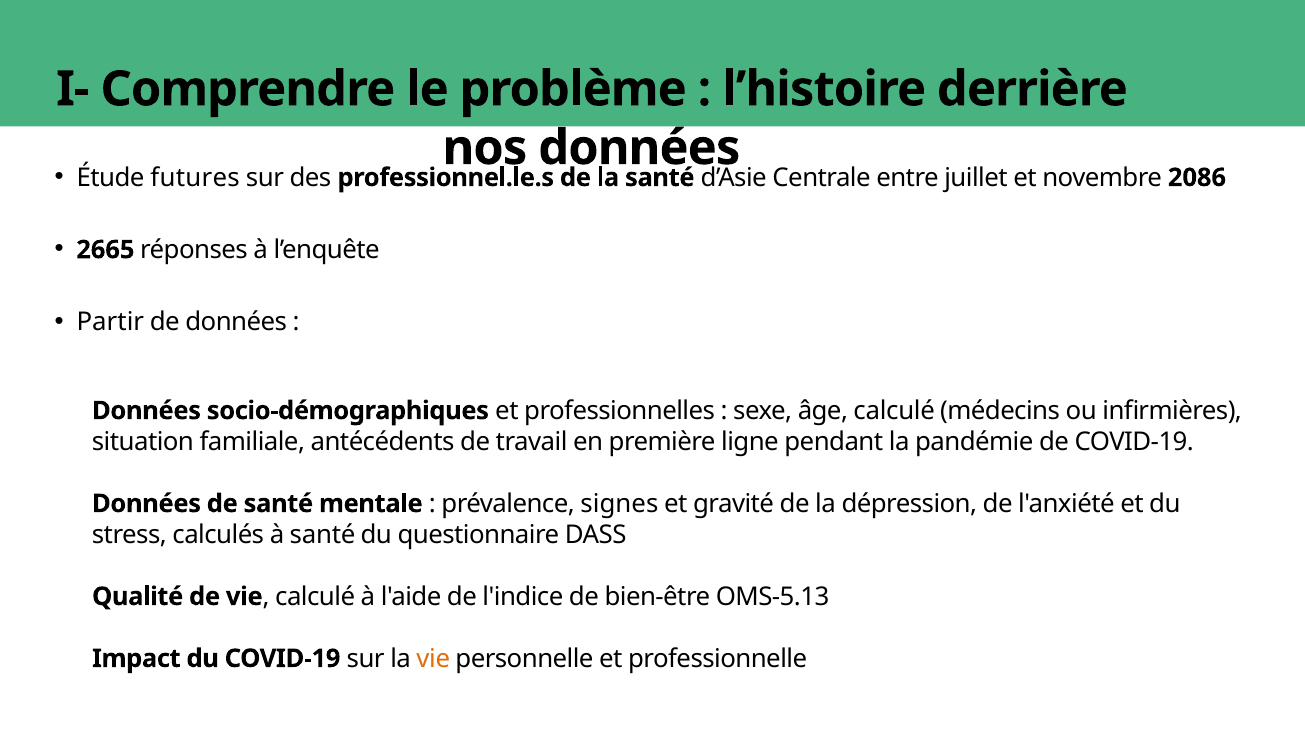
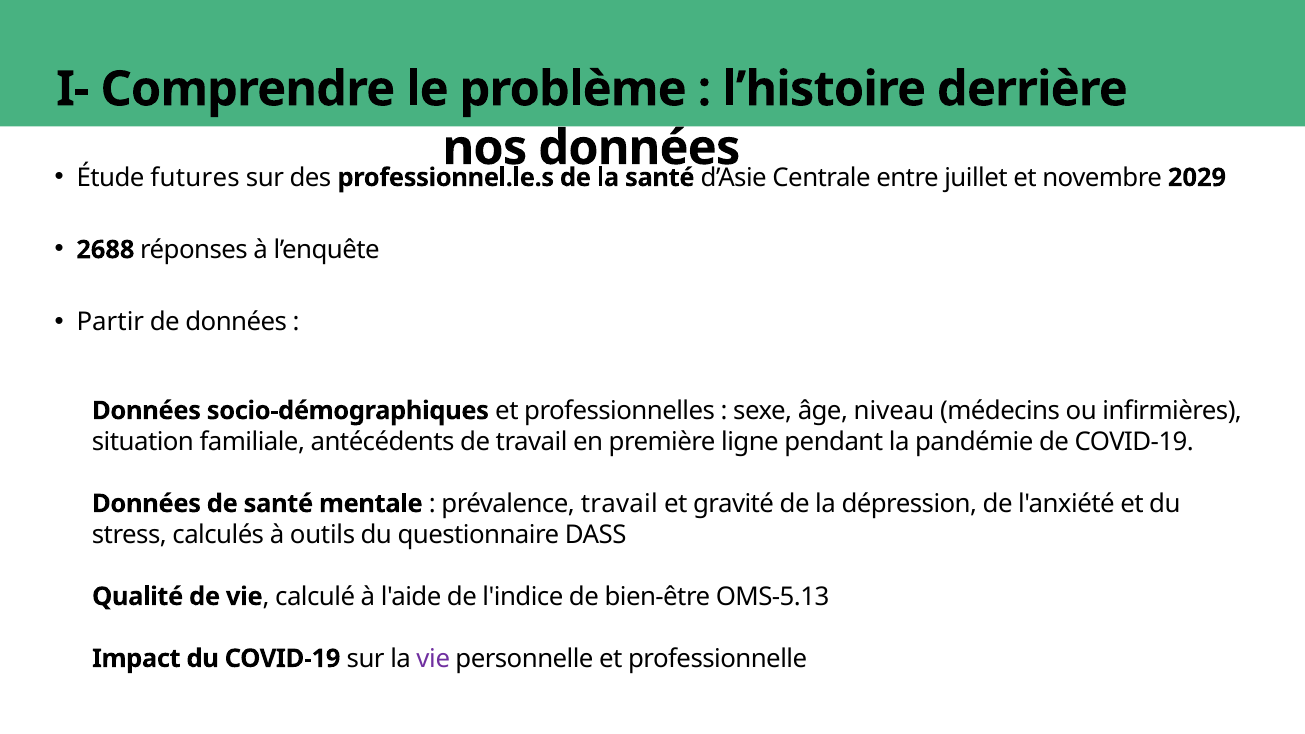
2086: 2086 -> 2029 (1197, 178)
2665: 2665 -> 2688 (105, 250)
âge calculé: calculé -> niveau (894, 411)
prévalence signes: signes -> travail (619, 504)
à santé: santé -> outils (323, 535)
vie colour: orange -> purple (433, 659)
